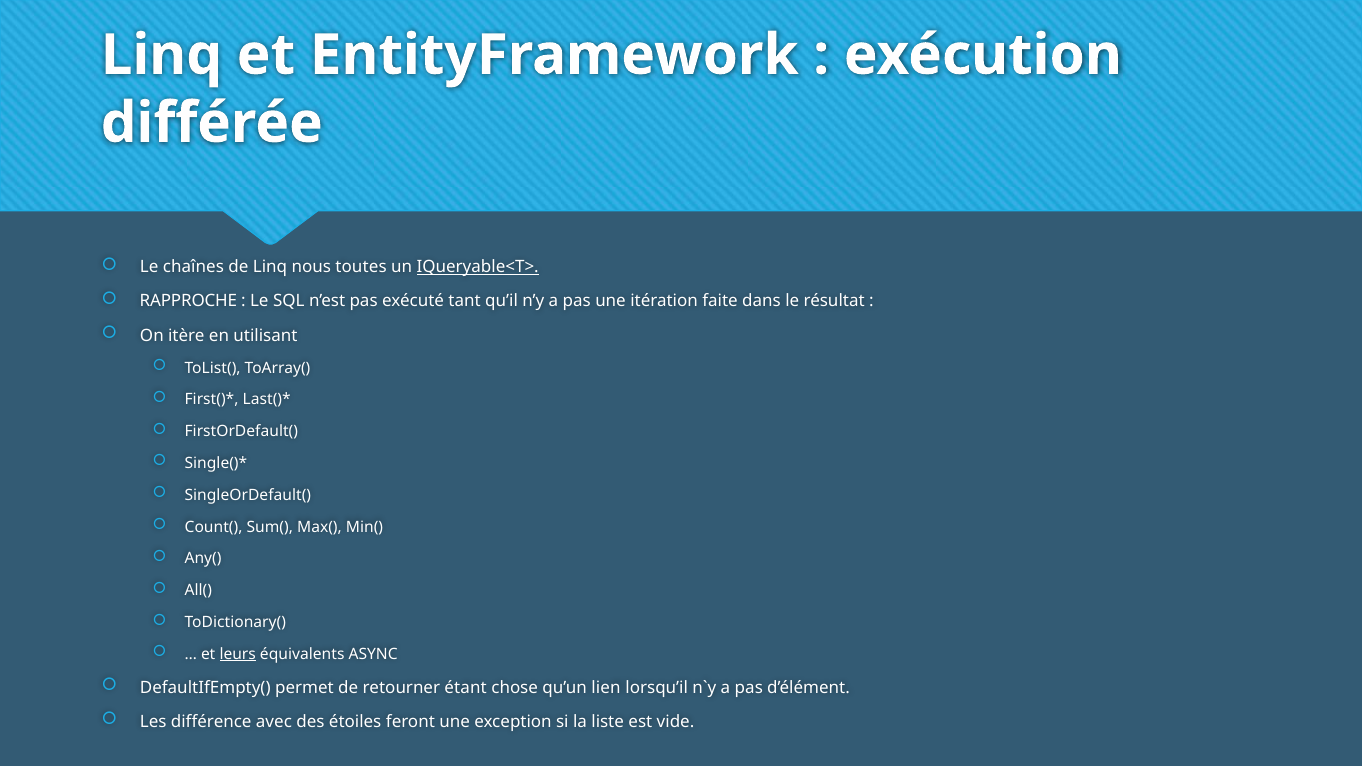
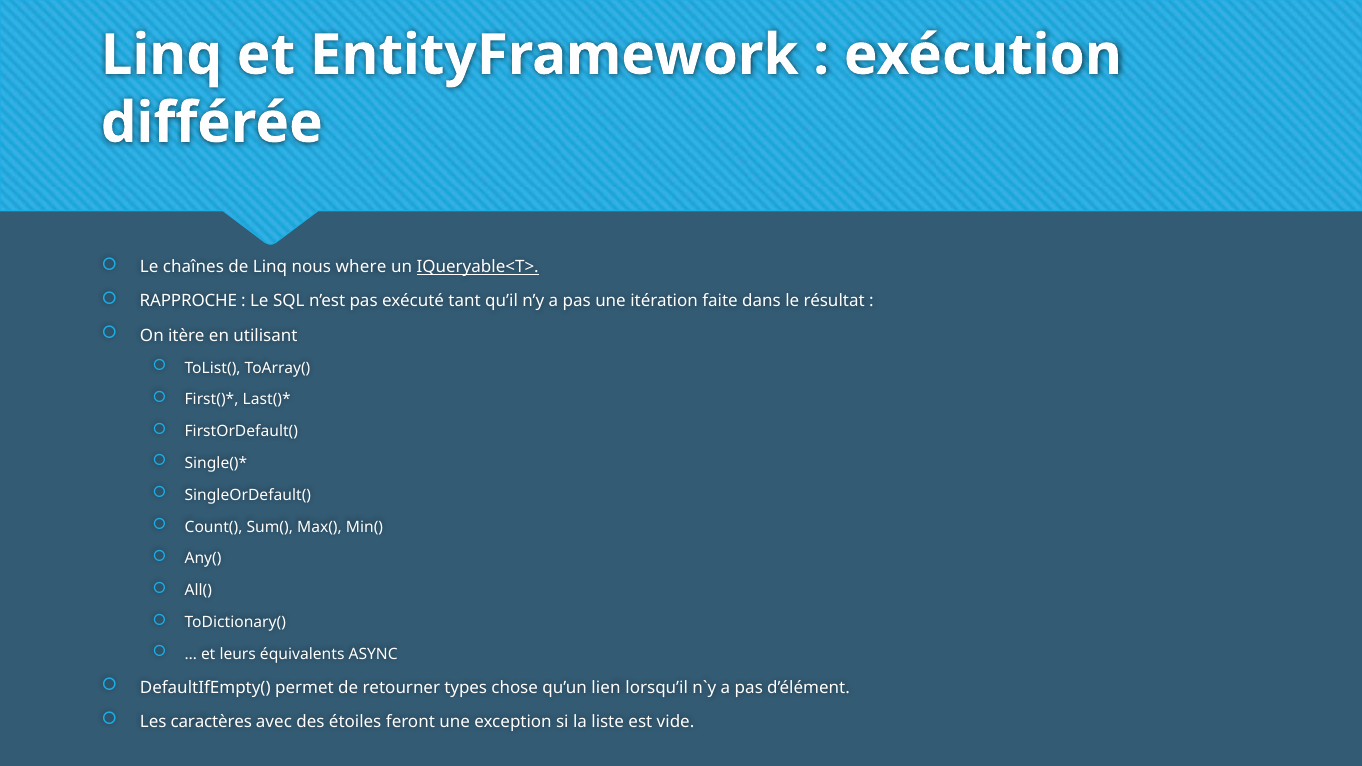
toutes: toutes -> where (361, 267)
leurs underline: present -> none (238, 654)
étant: étant -> types (466, 688)
différence: différence -> caractères (211, 722)
